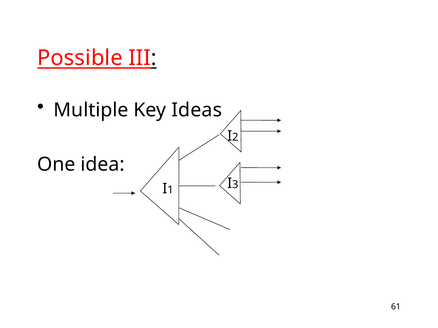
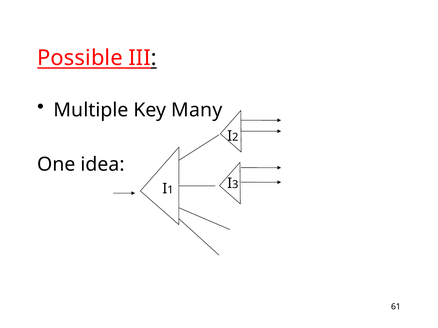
Ideas: Ideas -> Many (197, 110)
